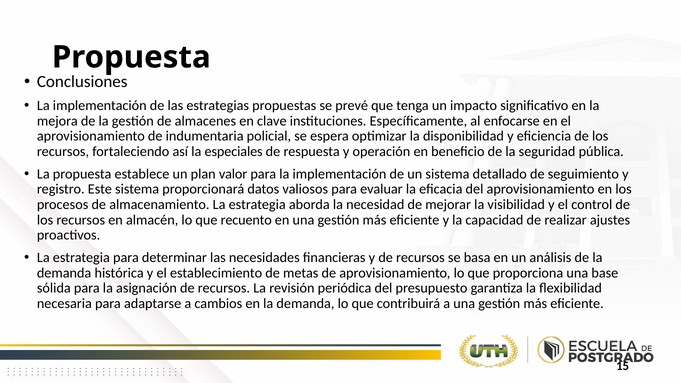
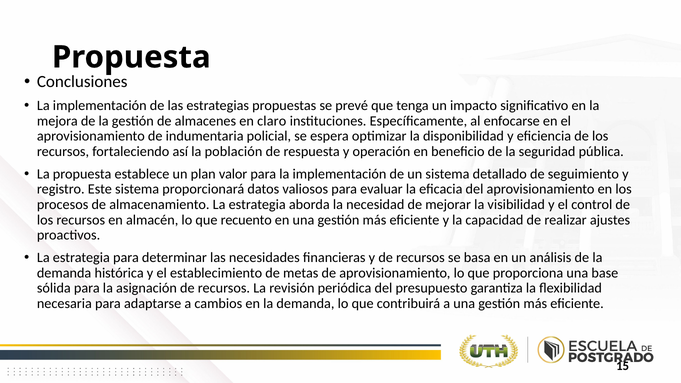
clave: clave -> claro (272, 121)
especiales: especiales -> población (234, 152)
